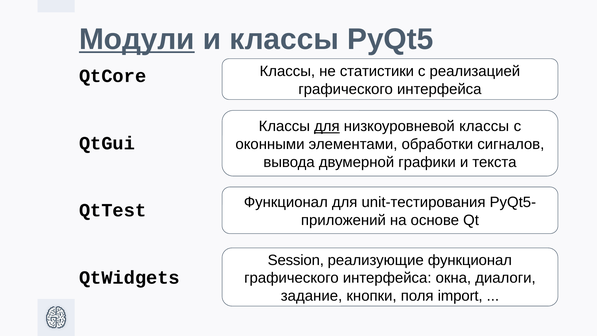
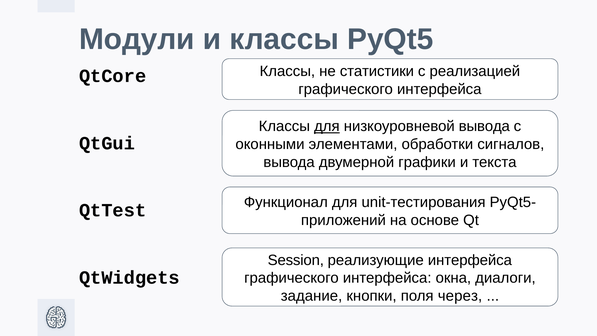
Модули underline: present -> none (137, 39)
низкоуровневой классы: классы -> вывода (484, 126)
реализующие функционал: функционал -> интерфейса (470, 260)
import: import -> через (460, 296)
